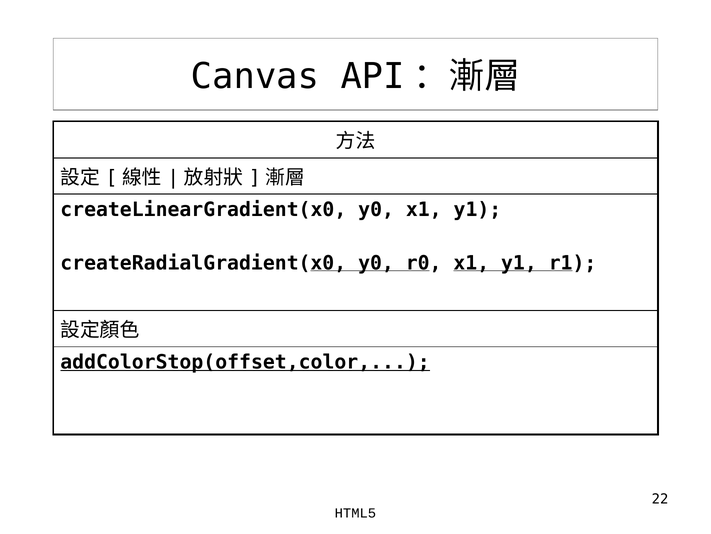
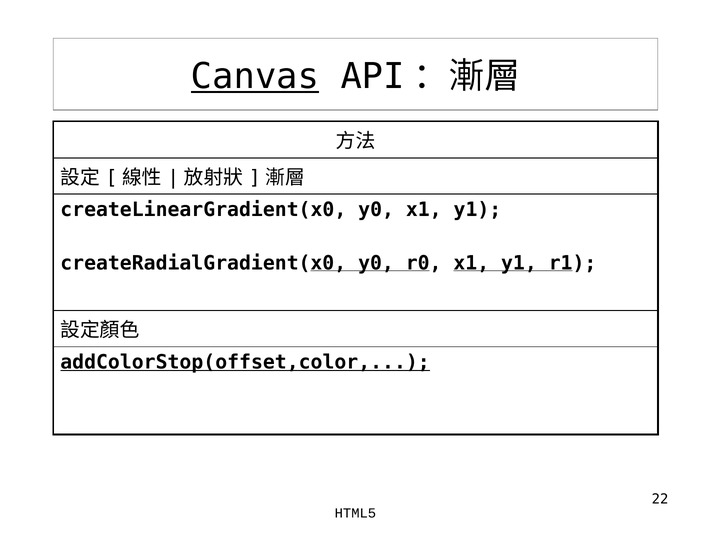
Canvas underline: none -> present (255, 76)
